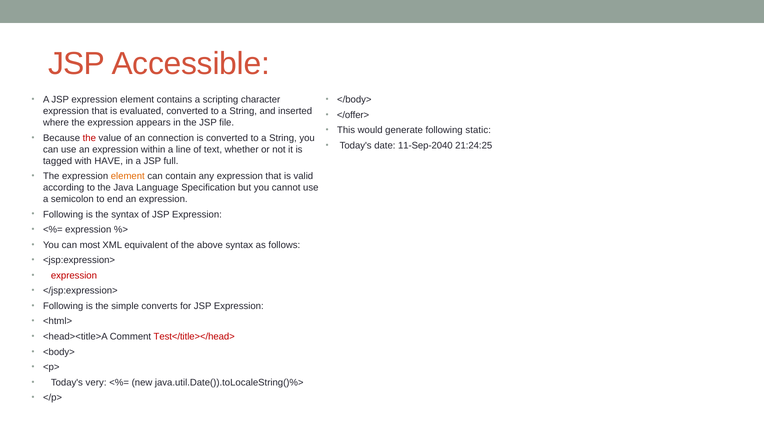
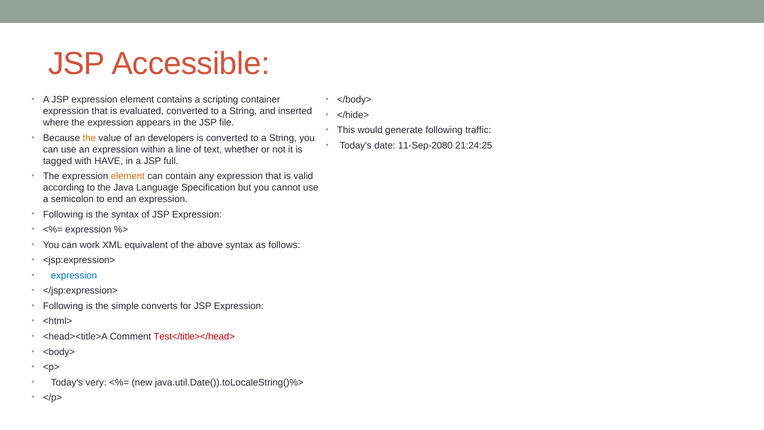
character: character -> container (261, 100)
</offer>: </offer> -> </hide> (353, 115)
static: static -> traffic (478, 130)
the colour: red -> orange (89, 138)
connection: connection -> developers (171, 138)
11-Sep-2040: 11-Sep-2040 -> 11-Sep-2080 (425, 145)
most: most -> work (90, 245)
expression colour: red -> blue (74, 275)
